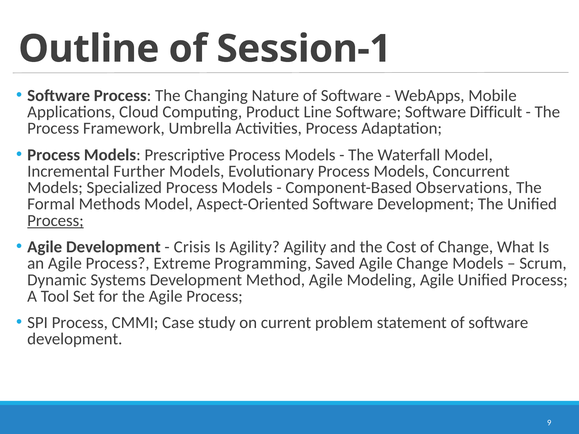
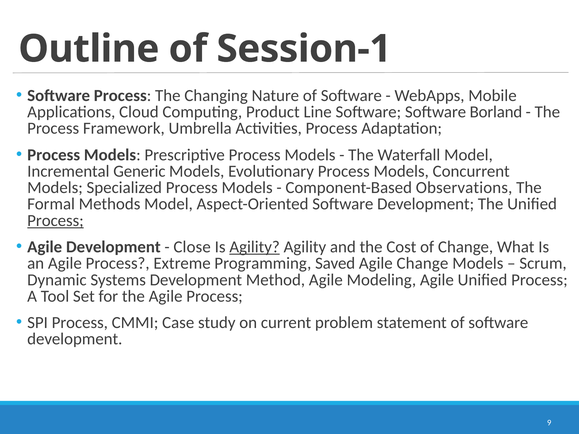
Difficult: Difficult -> Borland (496, 112)
Further: Further -> Generic (139, 171)
Crisis: Crisis -> Close (192, 247)
Agility underline: none -> present (255, 247)
